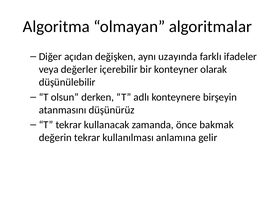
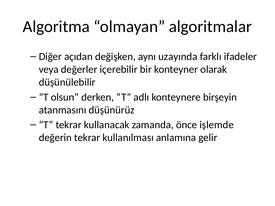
bakmak: bakmak -> işlemde (217, 125)
